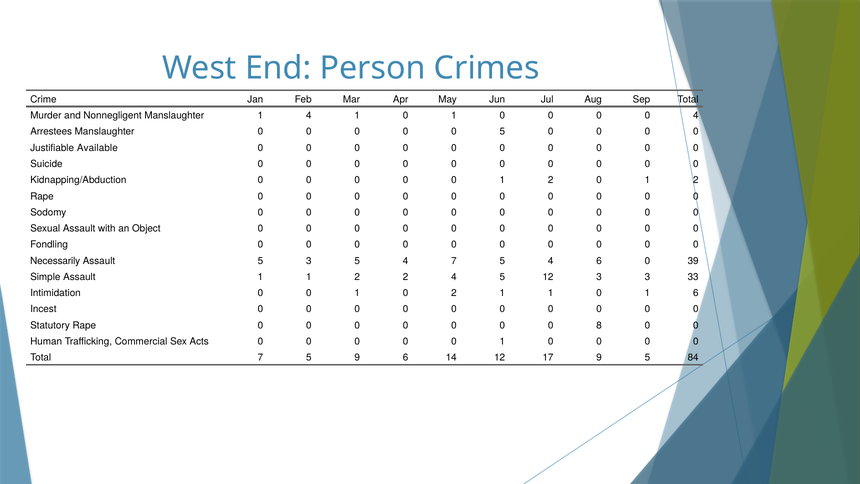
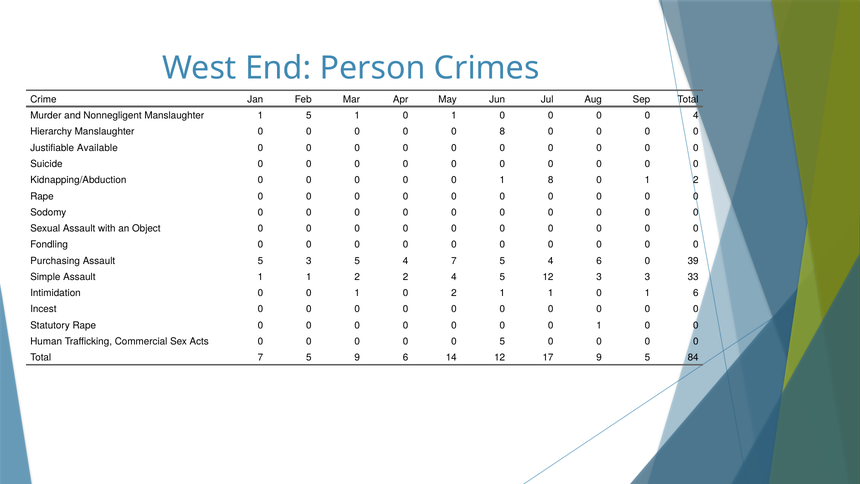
1 4: 4 -> 5 (309, 116)
Arrestees: Arrestees -> Hierarchy (51, 132)
0 5: 5 -> 8 (502, 132)
0 0 1 2: 2 -> 8 (551, 180)
Necessarily: Necessarily -> Purchasing (55, 261)
8: 8 -> 1 (599, 325)
1: 1 -> 5 (502, 341)
